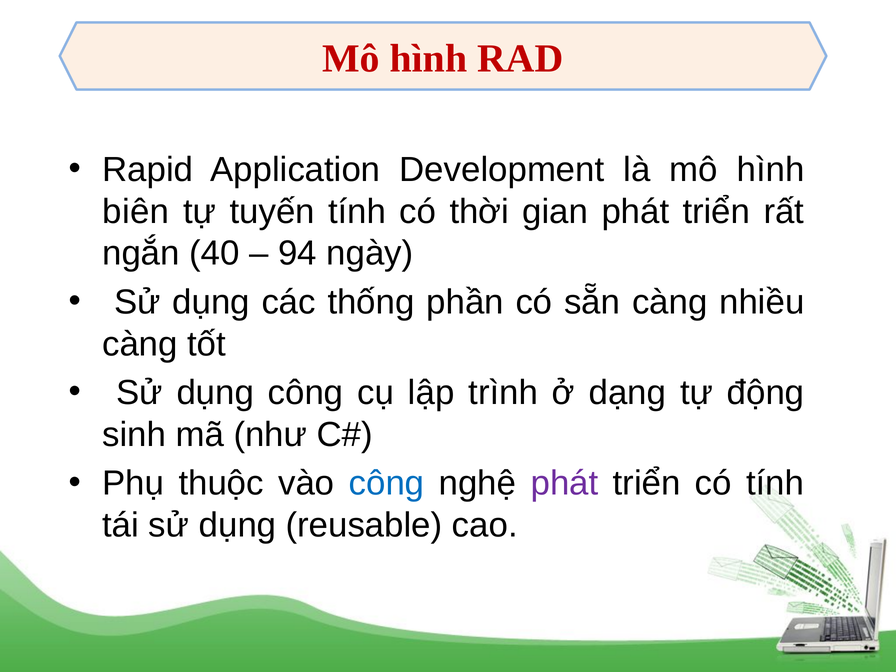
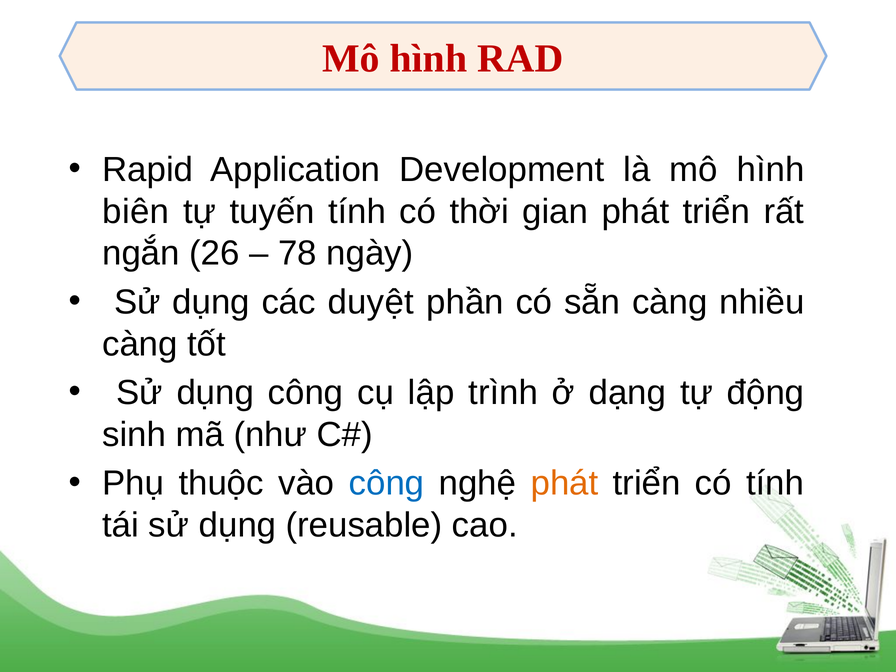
40: 40 -> 26 (214, 253)
94: 94 -> 78 (297, 253)
thống: thống -> duyệt (371, 302)
phát colour: purple -> orange (565, 483)
